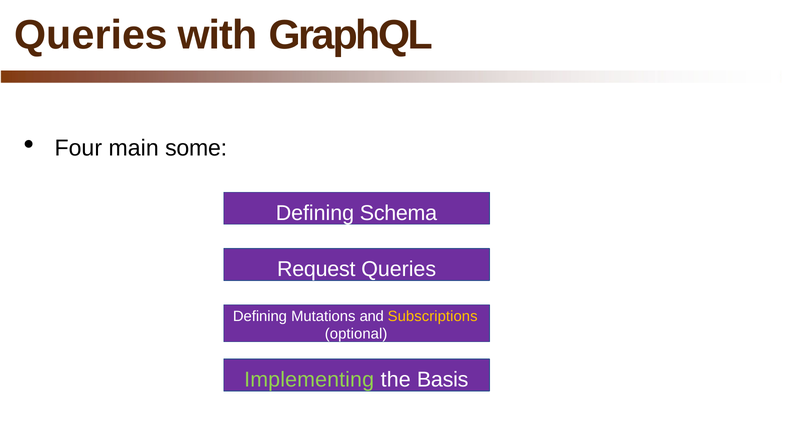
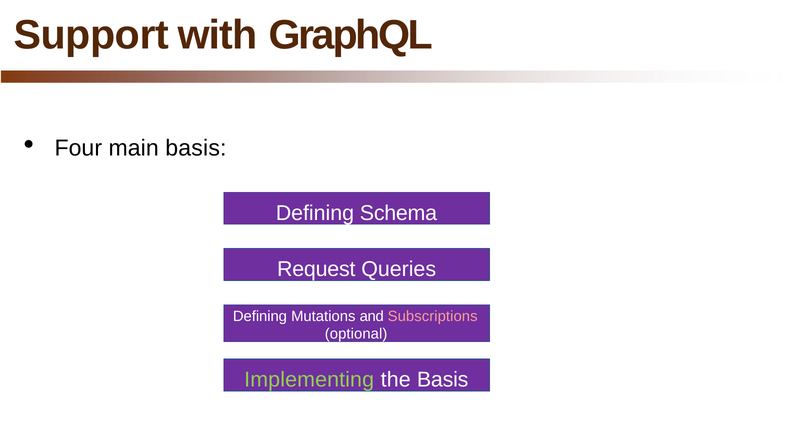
Queries: Queries -> Support (91, 35)
main some: some -> basis (196, 148)
Subscriptions colour: yellow -> pink (433, 316)
